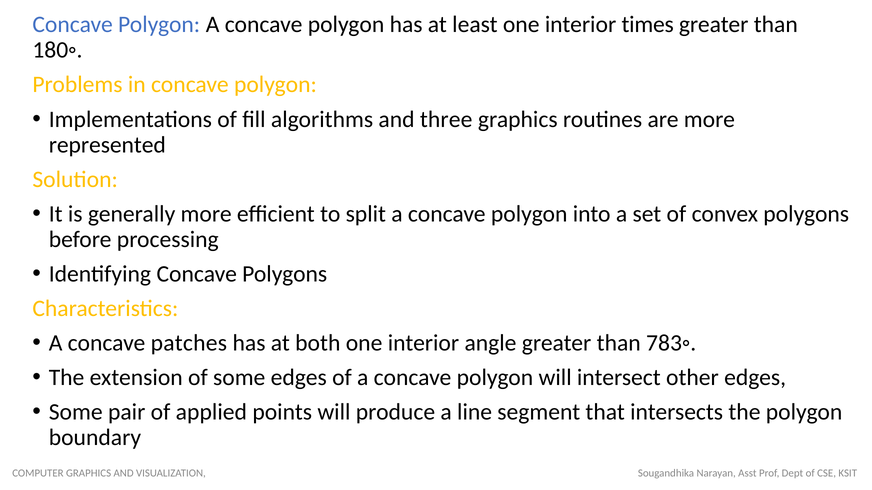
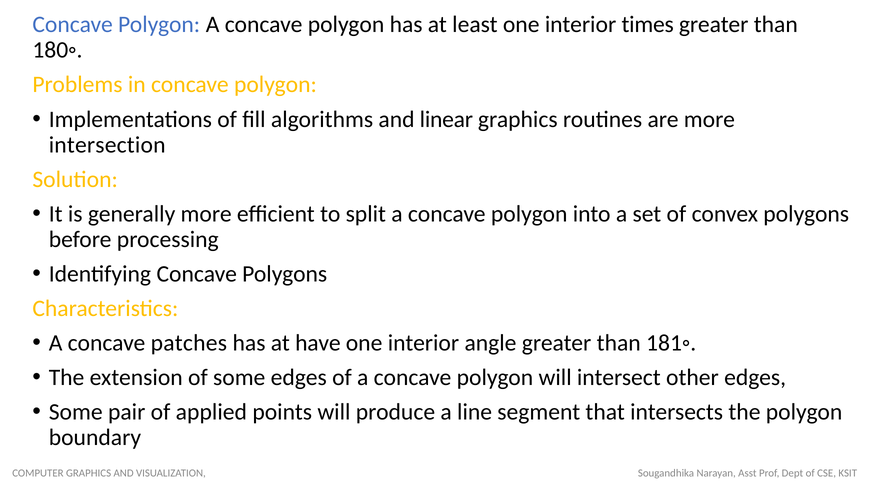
three: three -> linear (446, 119)
represented: represented -> intersection (107, 145)
both: both -> have (318, 343)
783◦: 783◦ -> 181◦ (671, 343)
